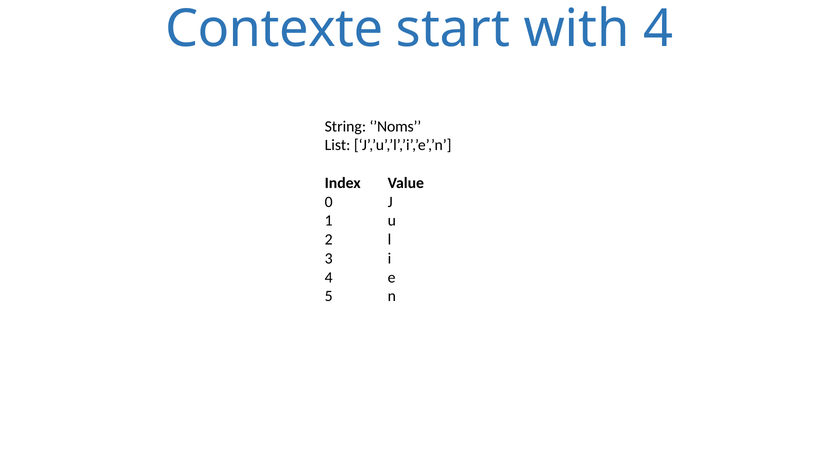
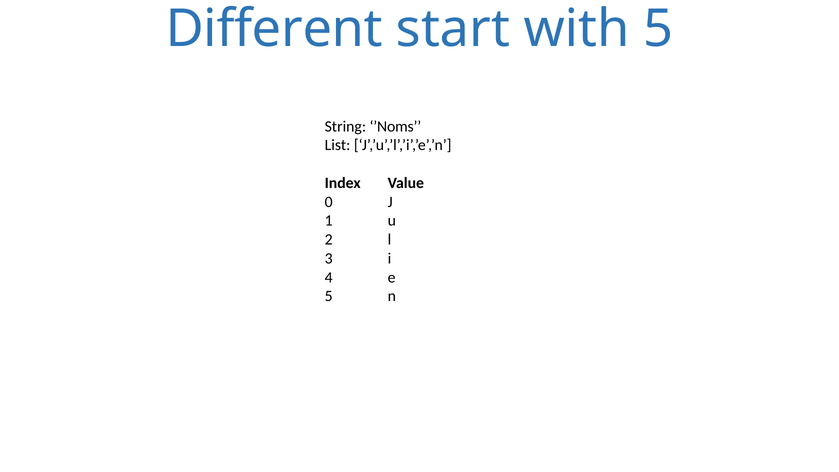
Contexte: Contexte -> Different (274, 29)
with 4: 4 -> 5 (658, 29)
